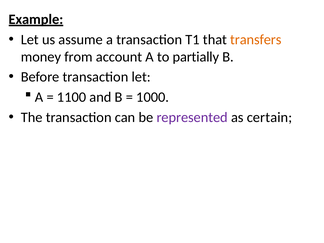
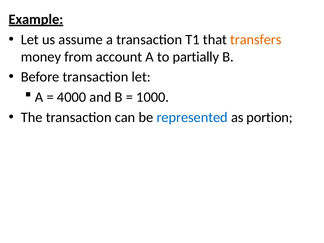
1100: 1100 -> 4000 (72, 97)
represented colour: purple -> blue (192, 117)
certain: certain -> portion (270, 117)
